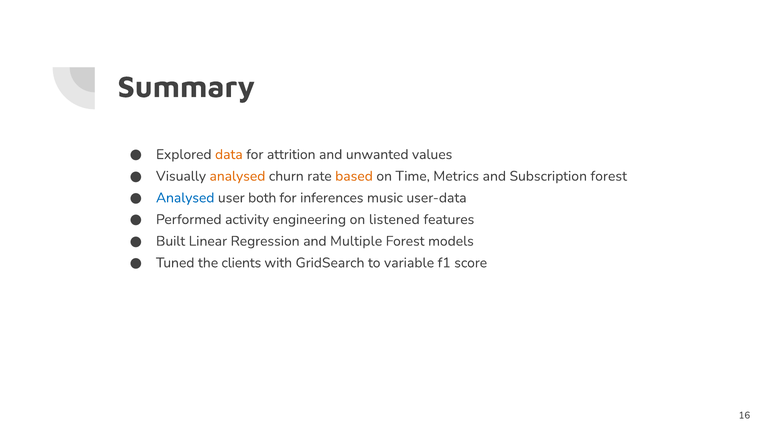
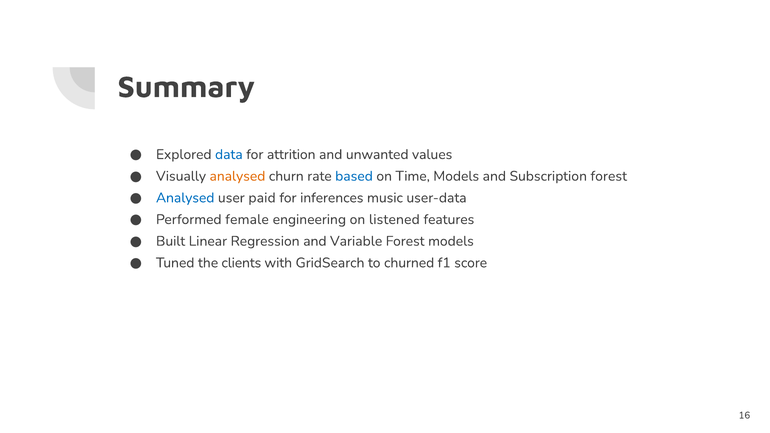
data colour: orange -> blue (229, 154)
based colour: orange -> blue (354, 176)
Time Metrics: Metrics -> Models (456, 176)
both: both -> paid (262, 198)
activity: activity -> female (247, 219)
Multiple: Multiple -> Variable (356, 241)
variable: variable -> churned (409, 263)
